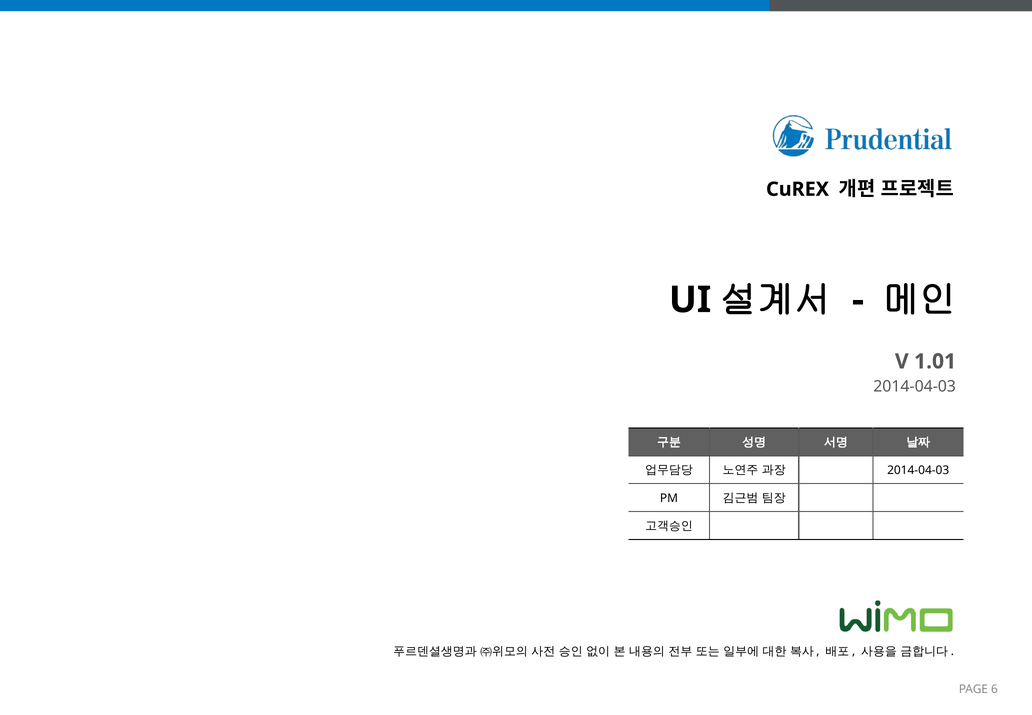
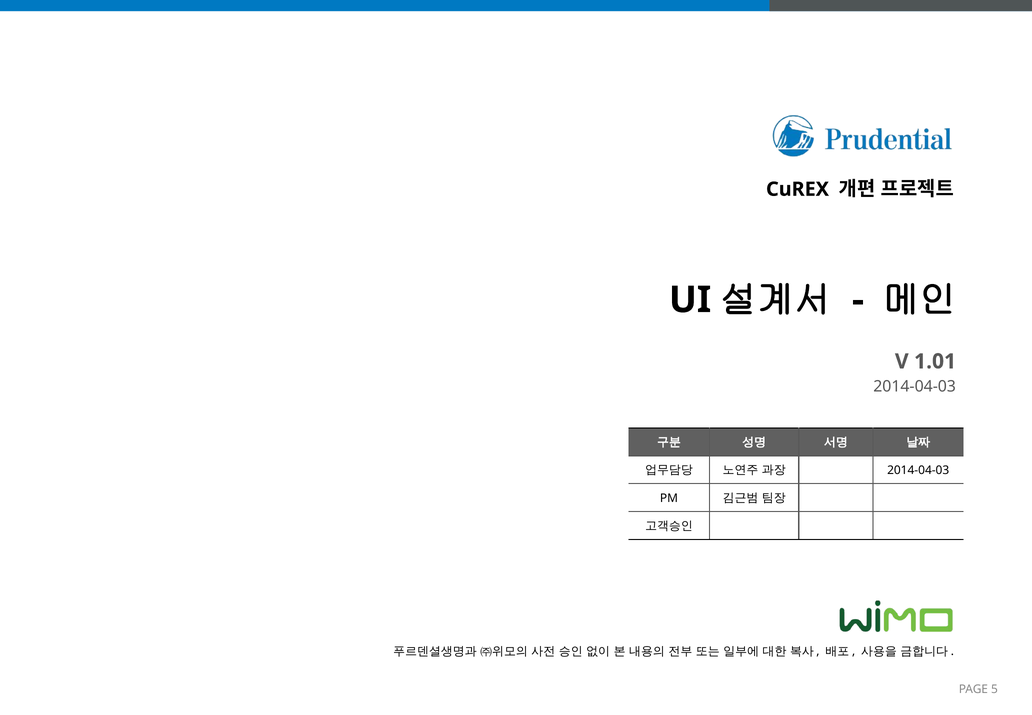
6: 6 -> 5 (994, 689)
